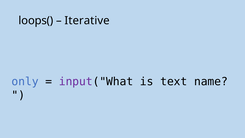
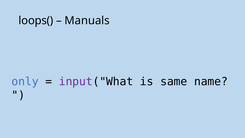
Iterative: Iterative -> Manuals (87, 21)
text: text -> same (174, 82)
